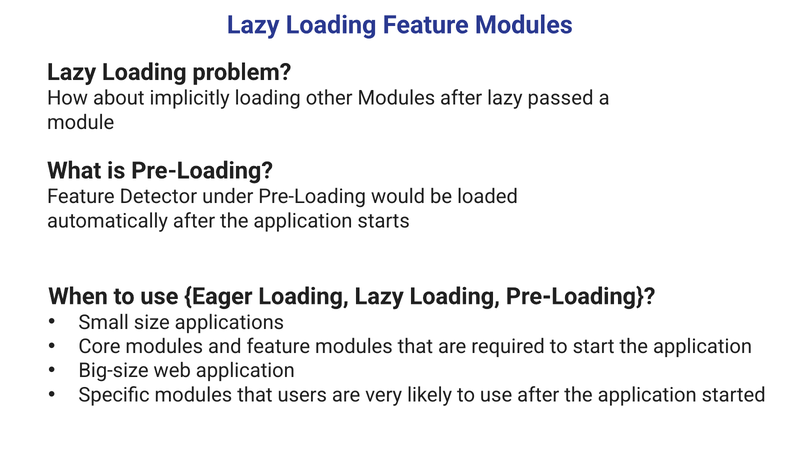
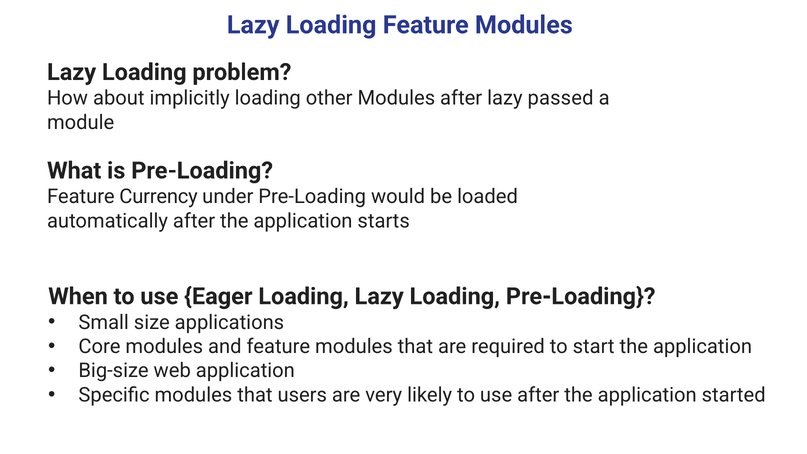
Detector: Detector -> Currency (159, 197)
